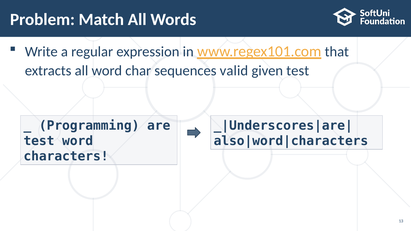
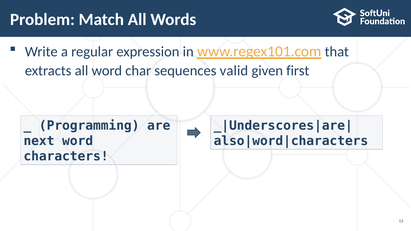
given test: test -> first (298, 71)
test: test -> next (39, 141)
